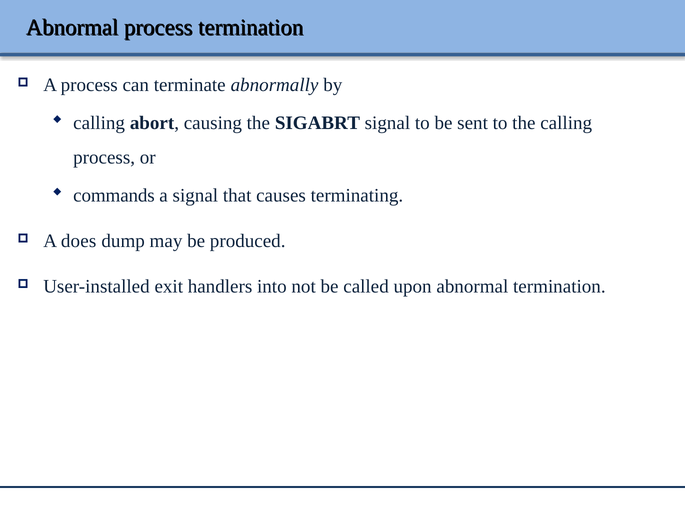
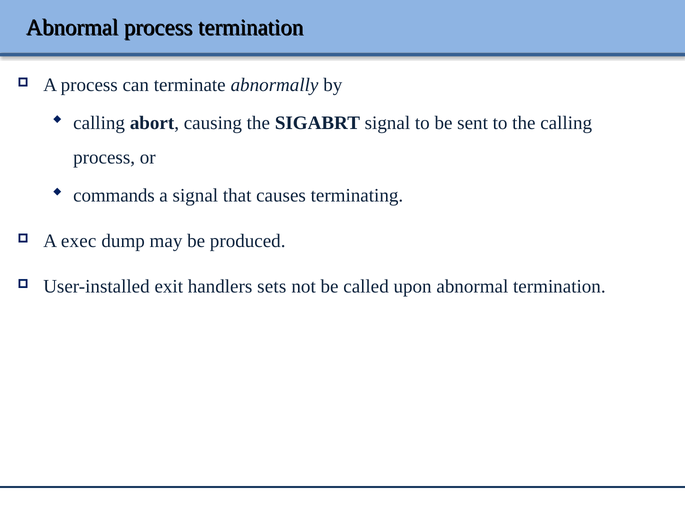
does: does -> exec (79, 241)
into: into -> sets (272, 287)
